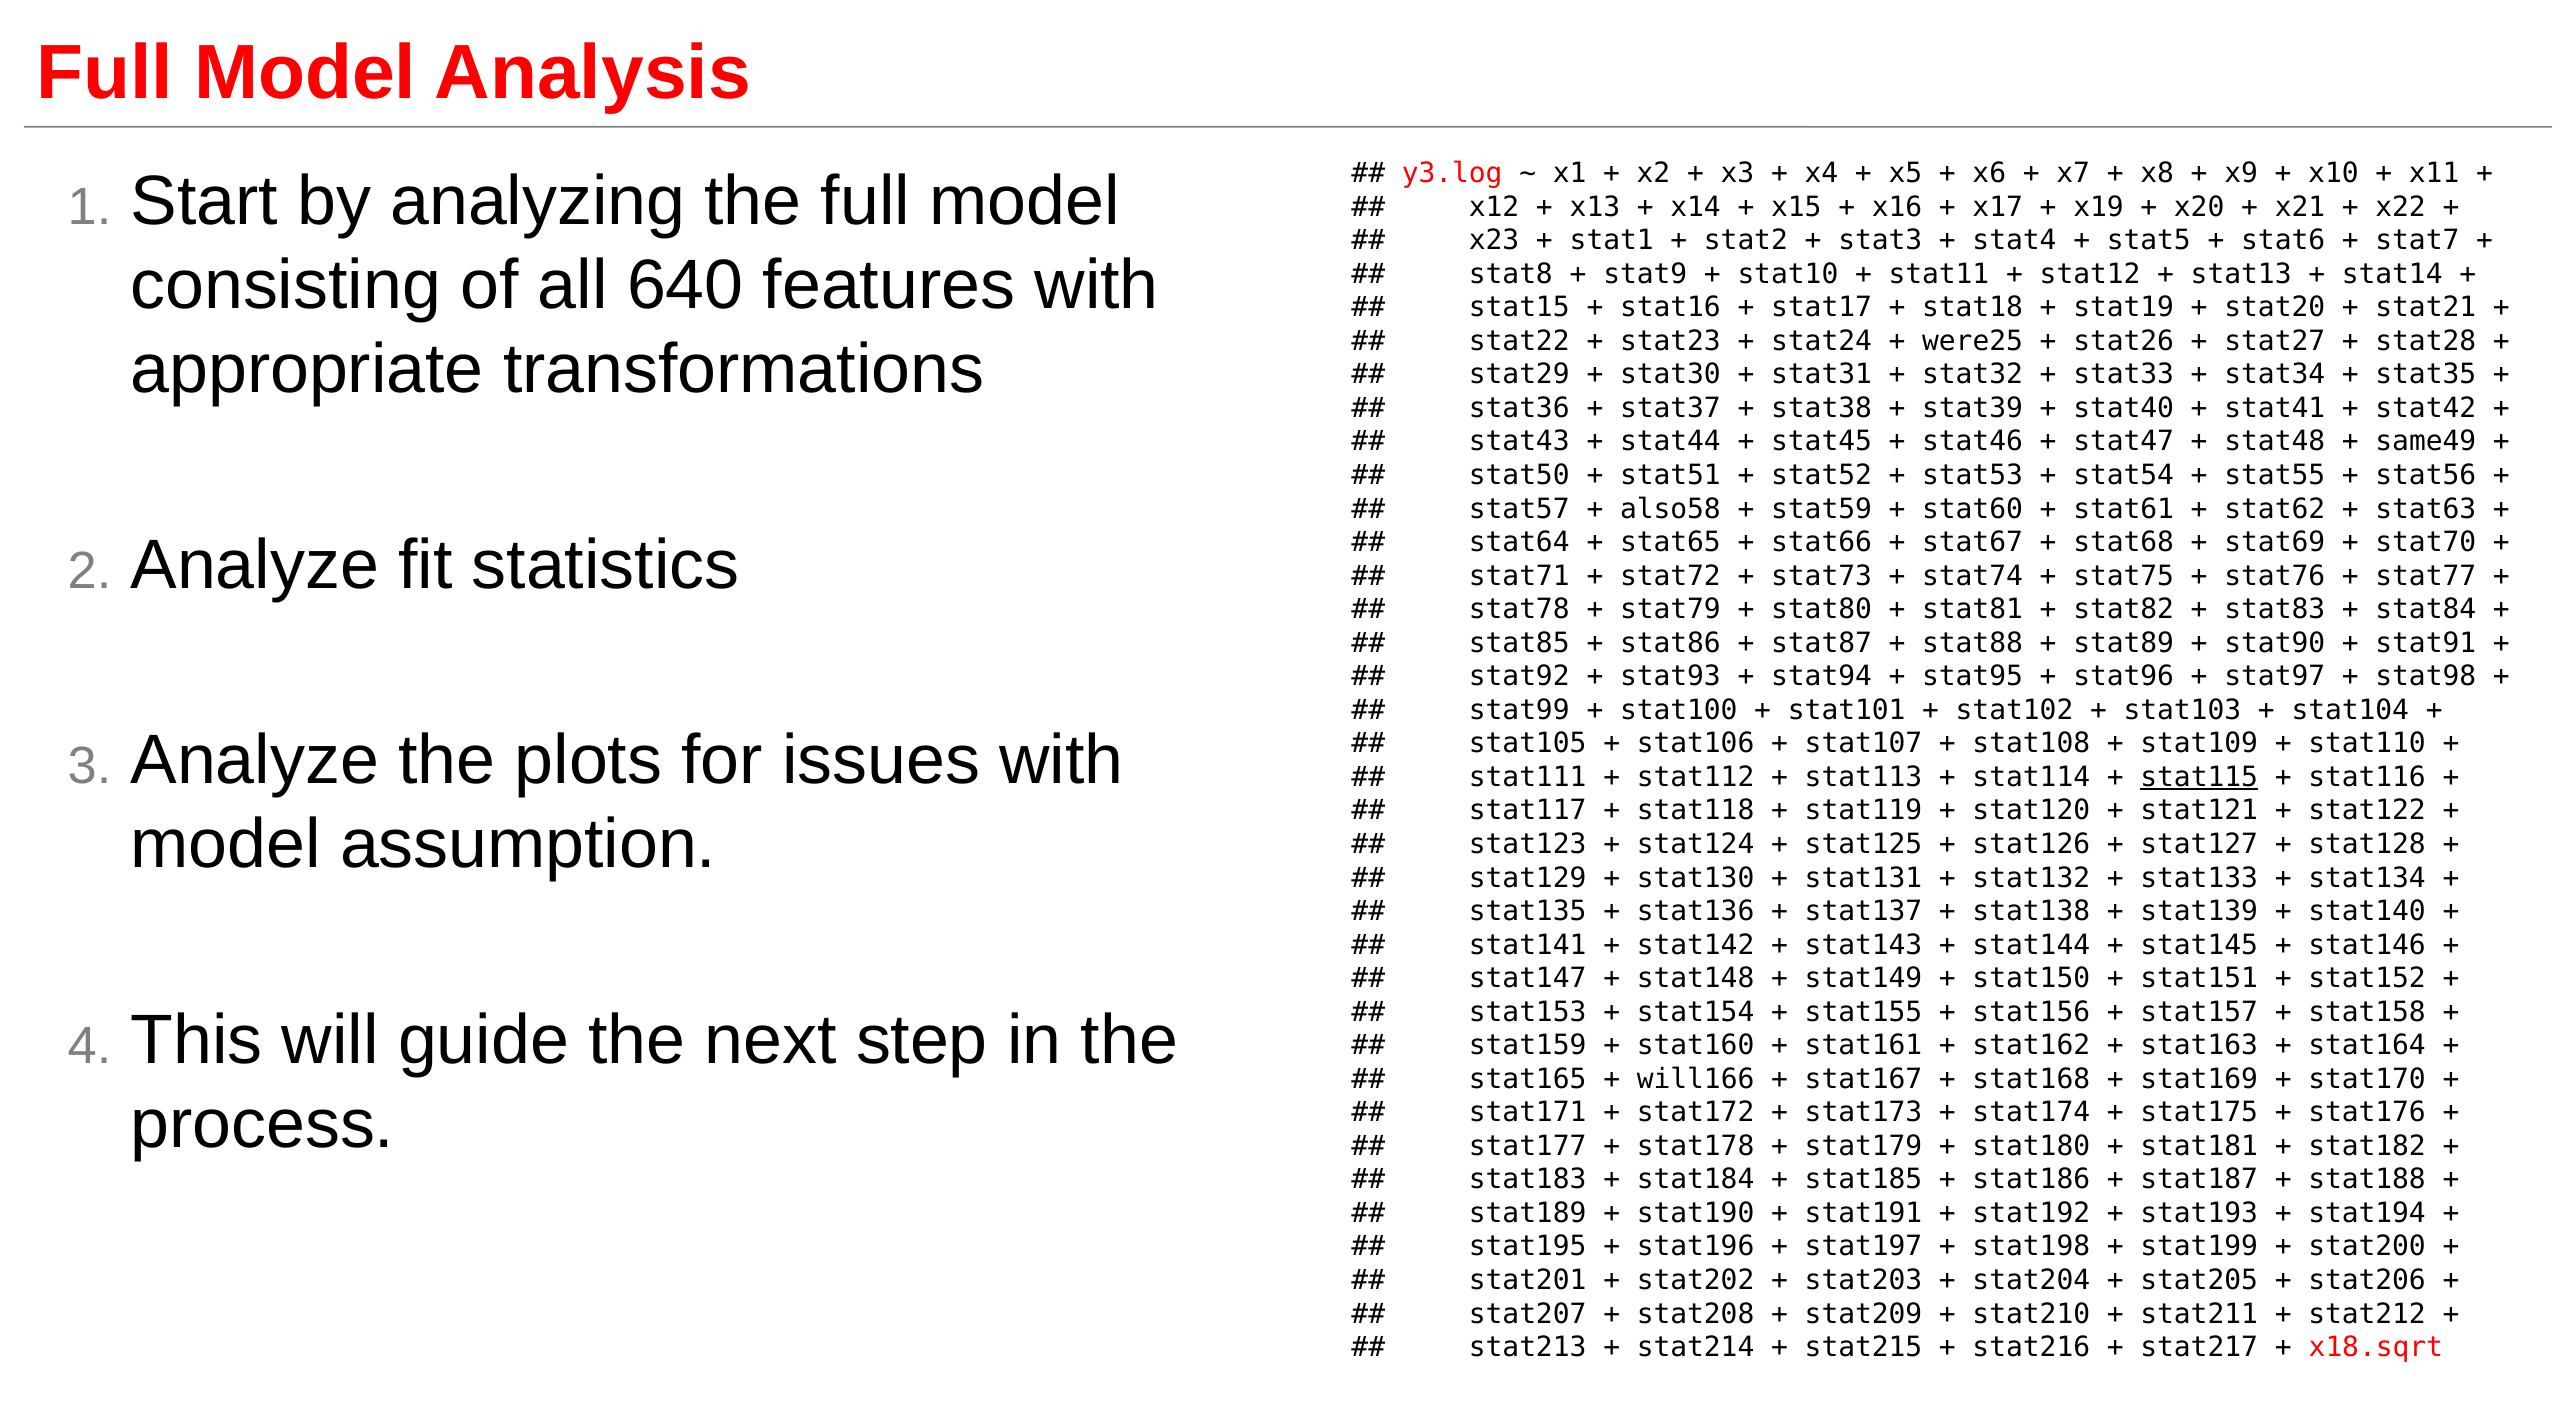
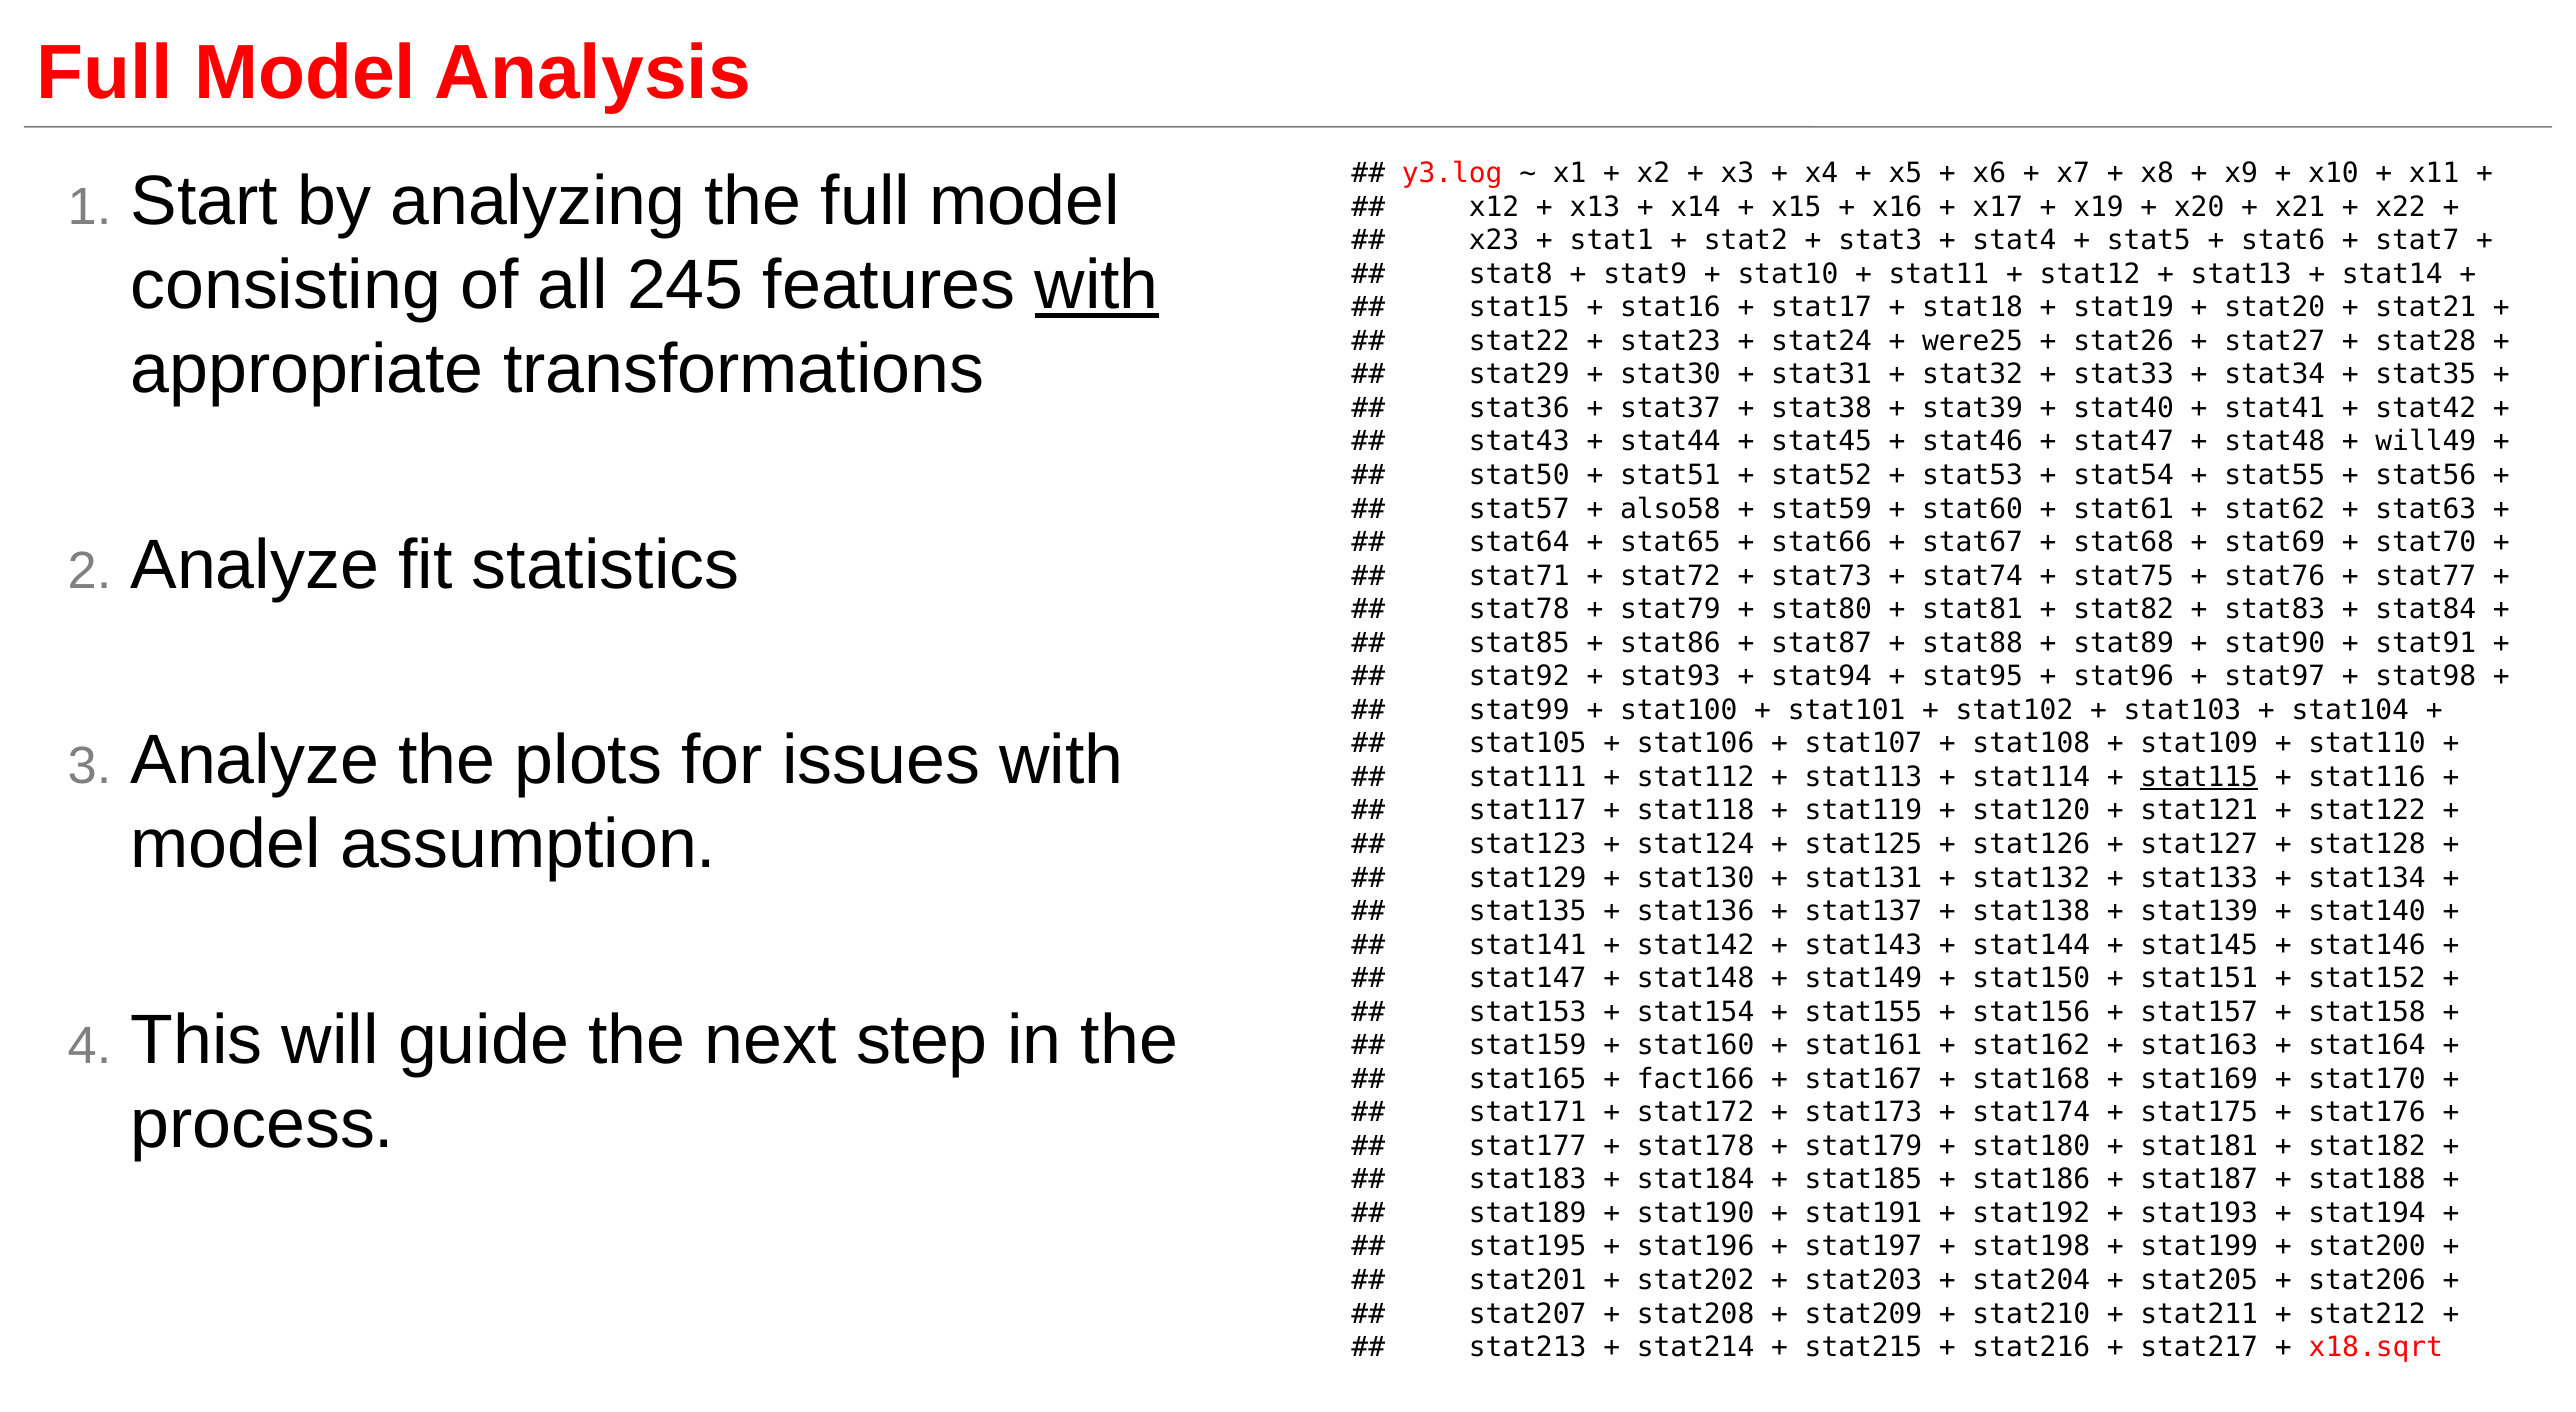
640: 640 -> 245 (685, 285)
with underline: none -> present (1097, 285)
same49: same49 -> will49 (2426, 442)
will166: will166 -> fact166 (1696, 1079)
